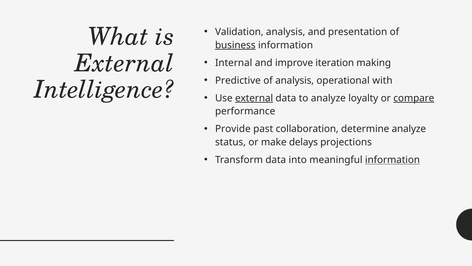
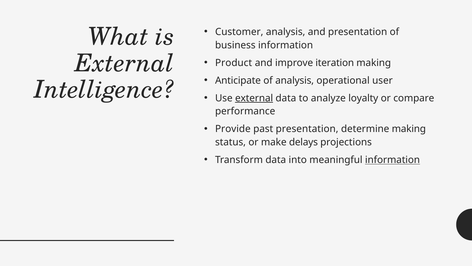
Validation: Validation -> Customer (239, 32)
business underline: present -> none (235, 45)
Internal: Internal -> Product (234, 63)
Predictive: Predictive -> Anticipate (238, 80)
with: with -> user (382, 80)
compare underline: present -> none (414, 98)
past collaboration: collaboration -> presentation (307, 129)
determine analyze: analyze -> making (409, 129)
